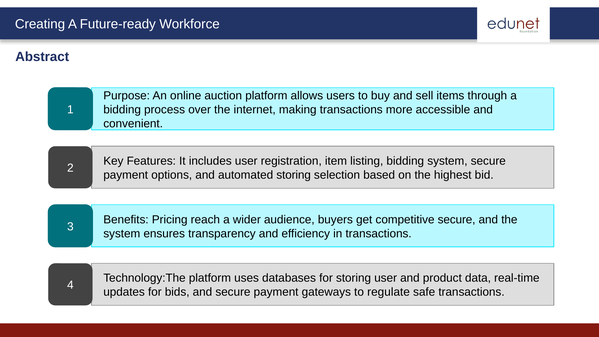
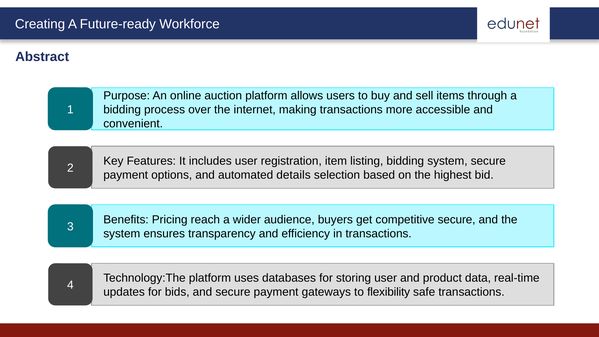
automated storing: storing -> details (294, 175)
regulate: regulate -> flexibility (389, 292)
